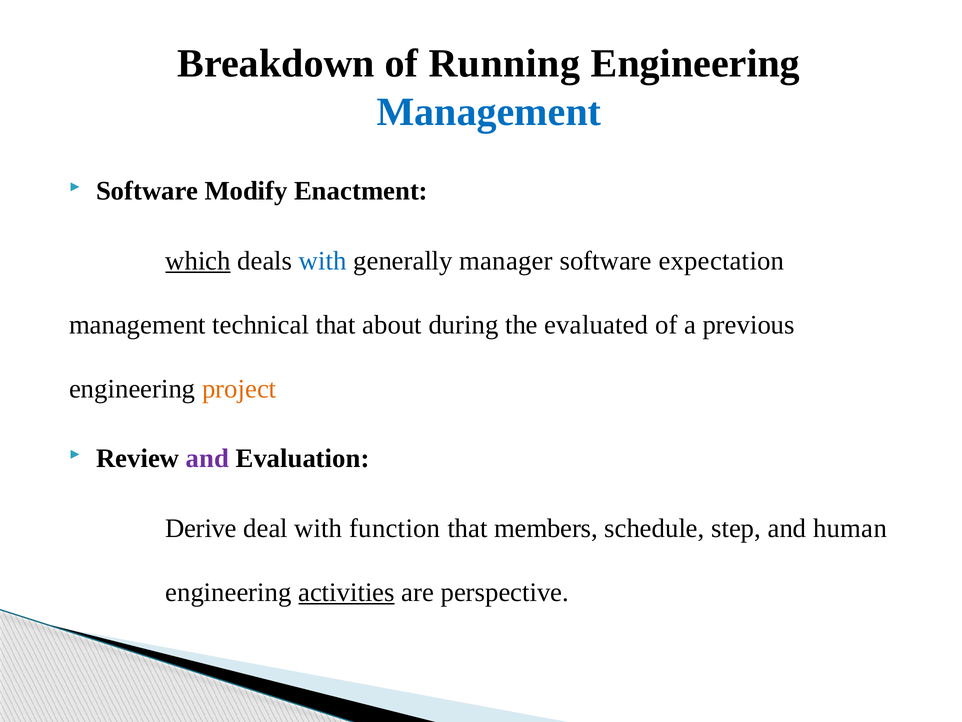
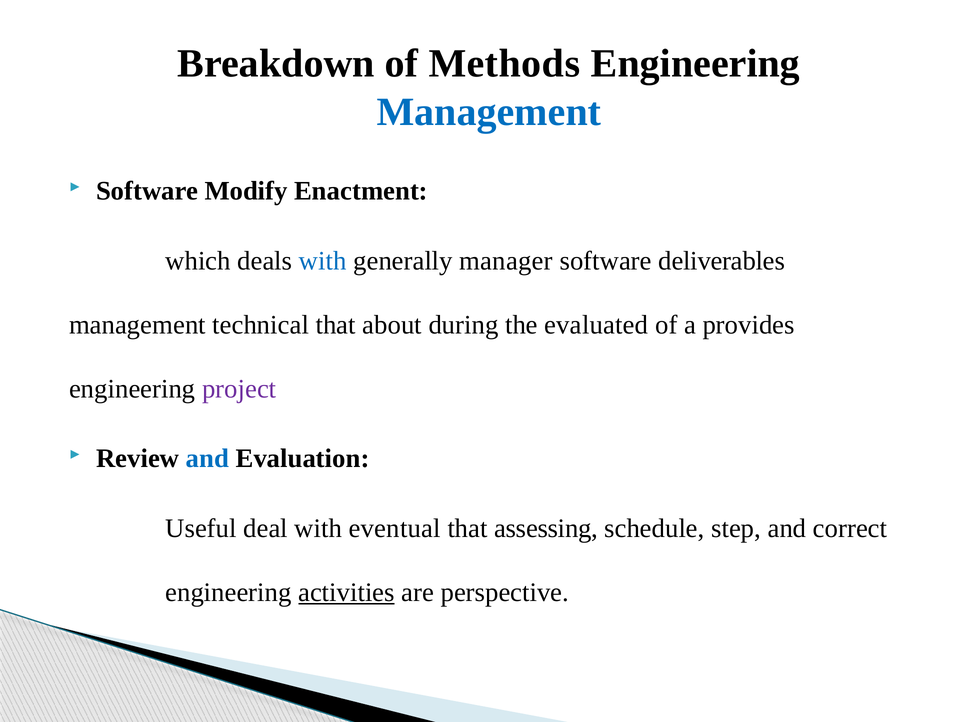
Running: Running -> Methods (504, 64)
which underline: present -> none (198, 260)
expectation: expectation -> deliverables (722, 260)
previous: previous -> provides (749, 325)
project colour: orange -> purple (239, 389)
and colour: purple -> blue (207, 458)
Derive: Derive -> Useful (201, 528)
function: function -> eventual (395, 528)
members: members -> assessing (546, 528)
human: human -> correct (850, 528)
